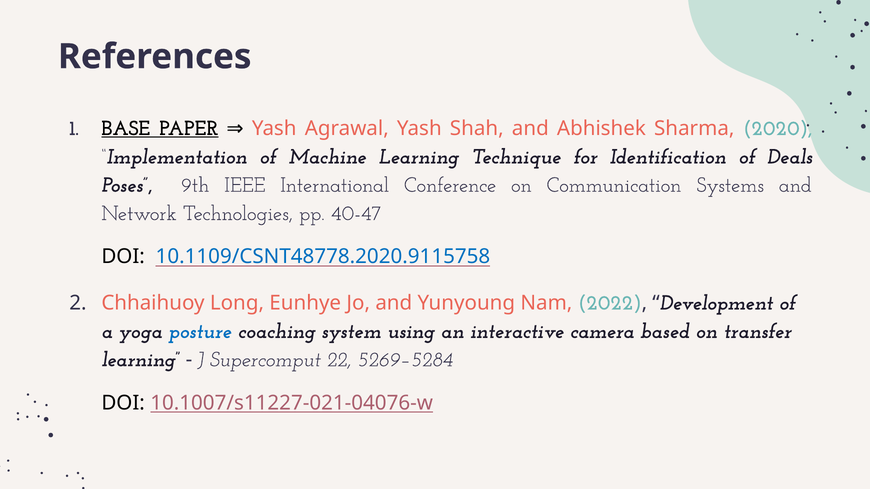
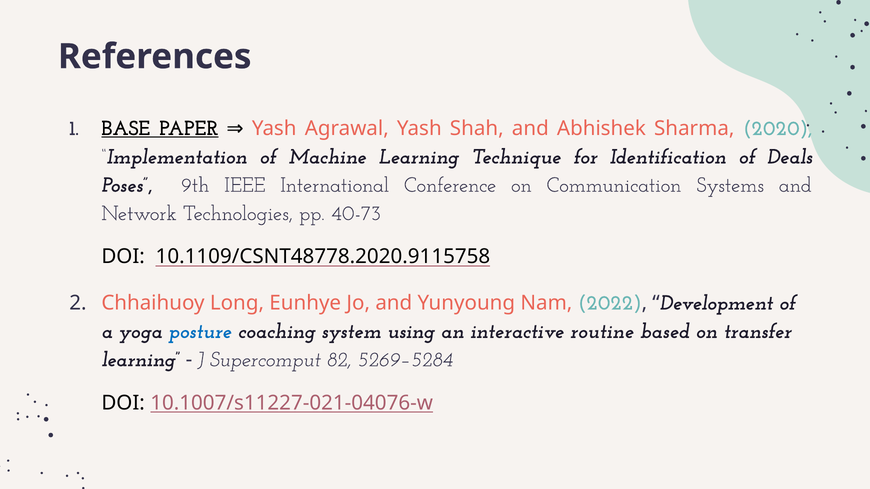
40-47: 40-47 -> 40-73 (356, 213)
10.1109/CSNT48778.2020.9115758 colour: blue -> black (323, 257)
camera: camera -> routine (602, 331)
22: 22 -> 82 (339, 360)
